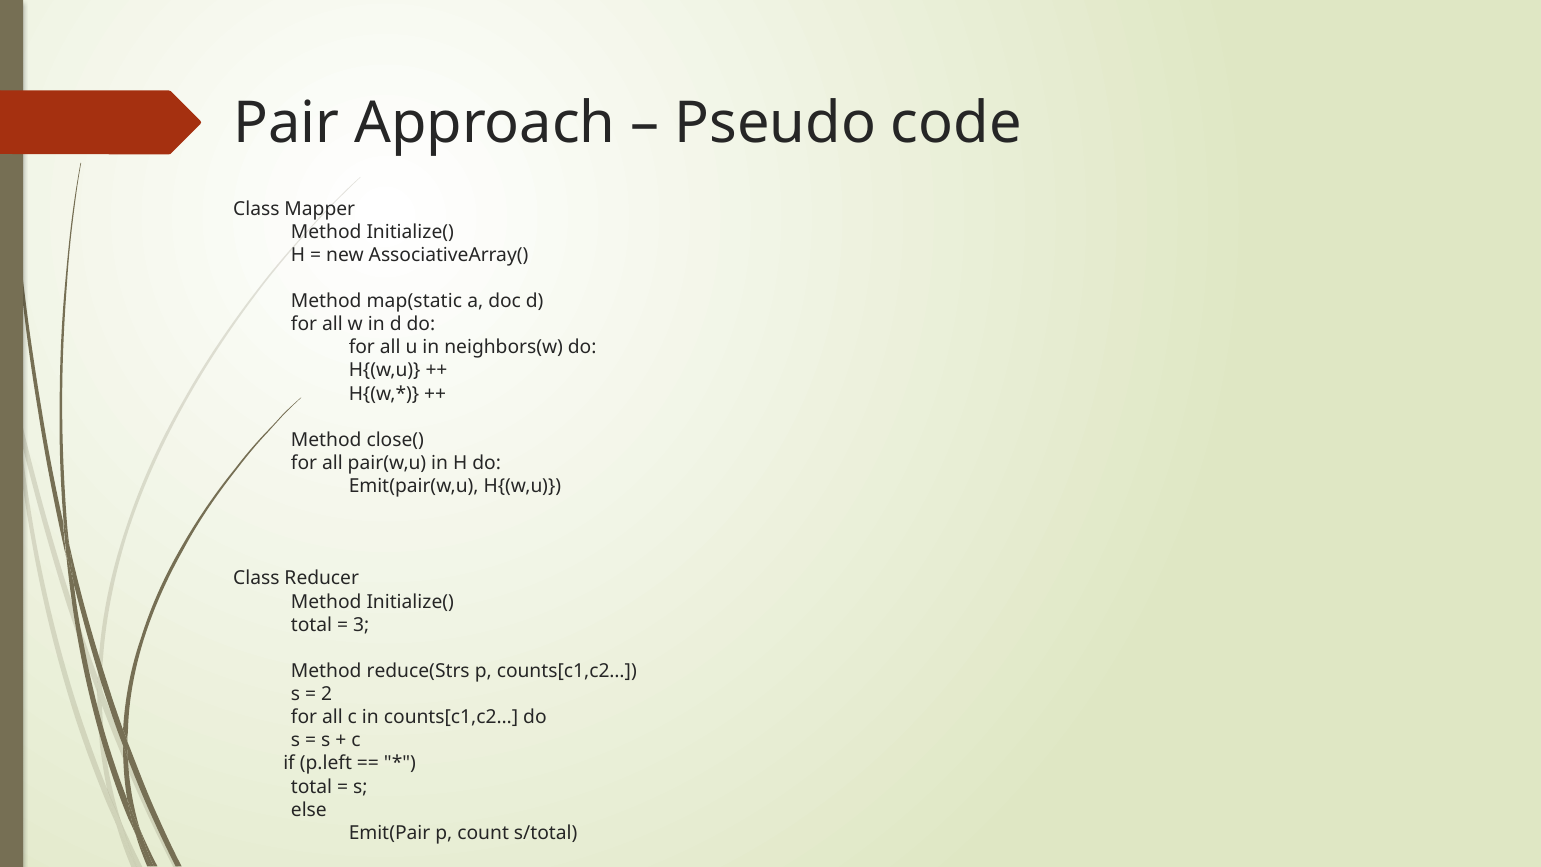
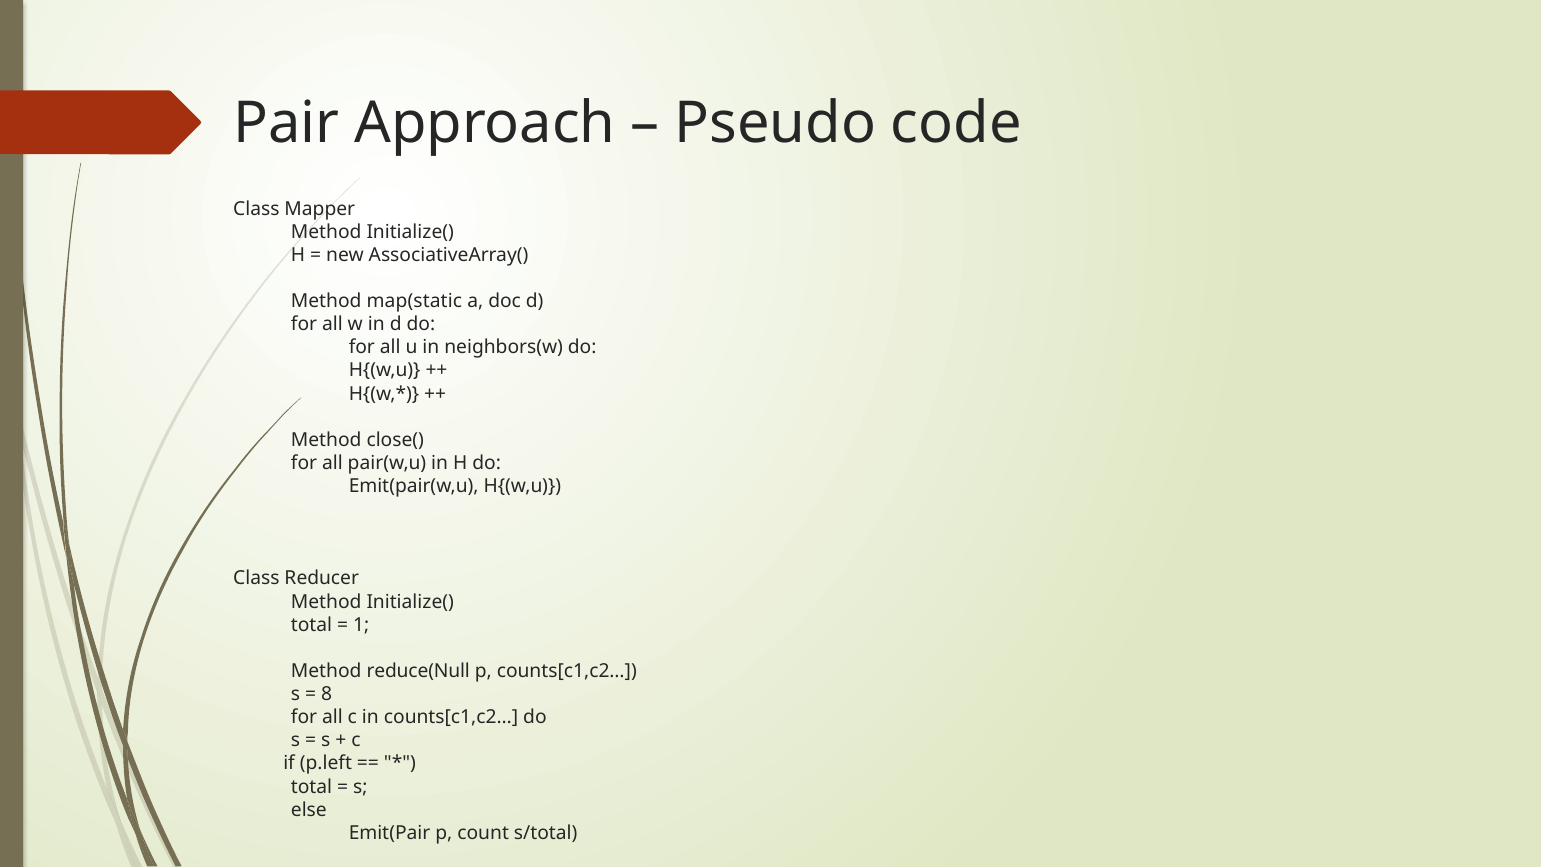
3: 3 -> 1 (361, 625)
reduce(Strs: reduce(Strs -> reduce(Null (418, 671)
2: 2 -> 8 (327, 694)
